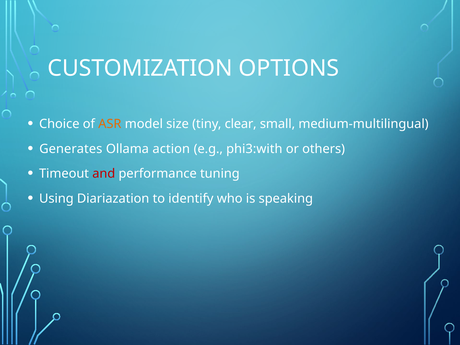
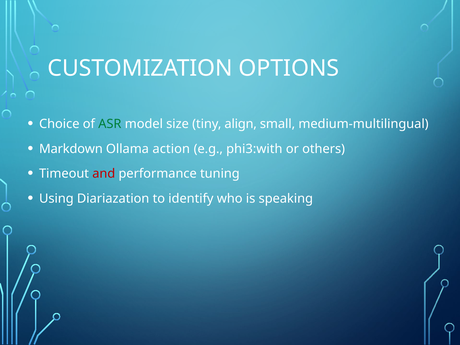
ASR colour: orange -> green (110, 124)
clear: clear -> align (241, 124)
Generates: Generates -> Markdown (71, 149)
